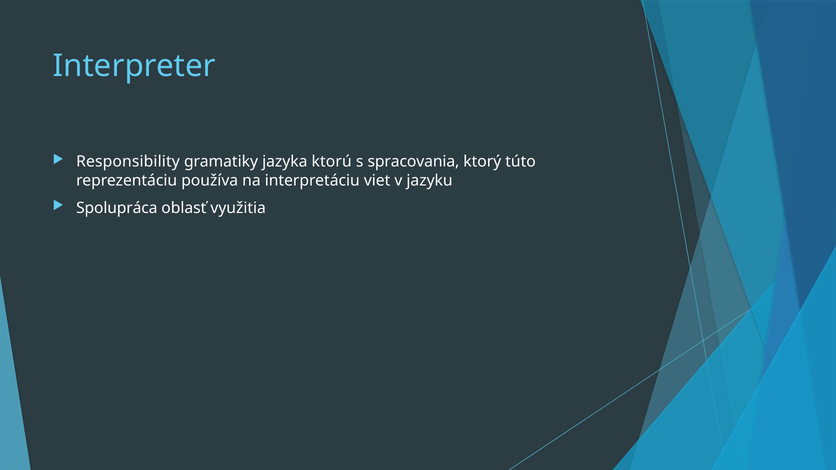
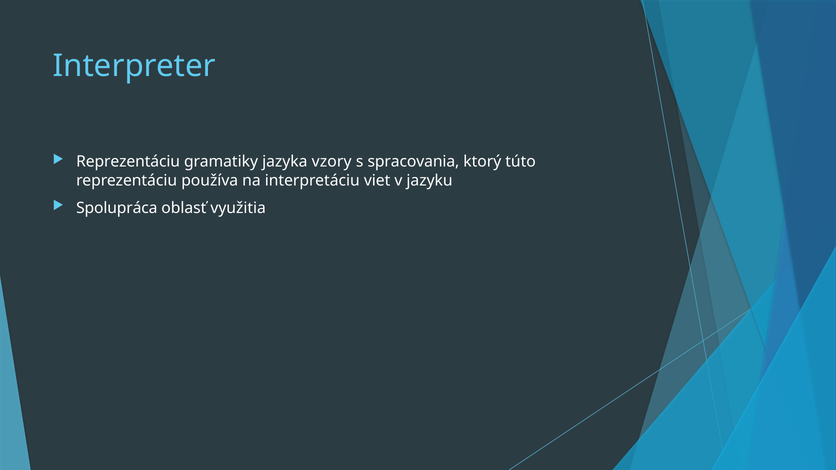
Responsibility: Responsibility -> Reprezentáciu (128, 162)
ktorú: ktorú -> vzory (332, 162)
